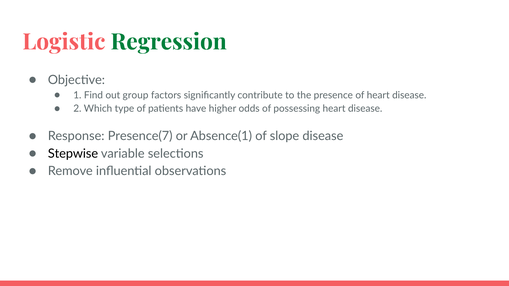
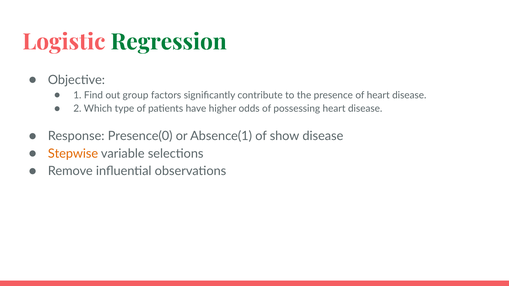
Presence(7: Presence(7 -> Presence(0 (140, 136)
slope: slope -> show (285, 136)
Stepwise colour: black -> orange (73, 154)
